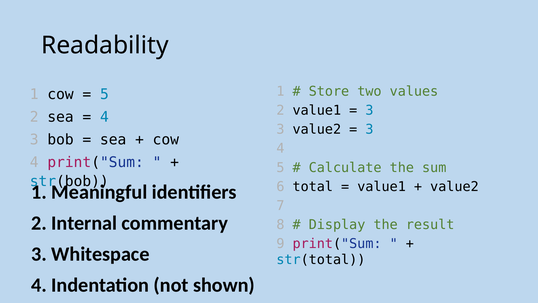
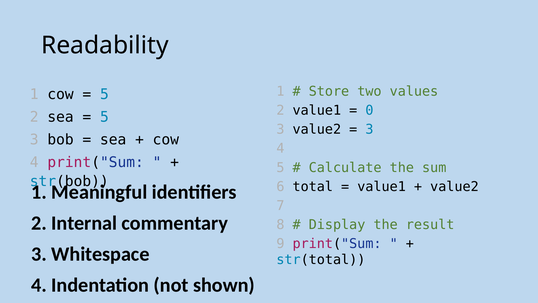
3: 3 -> 0 (369, 110)
4: 4 -> 5 (104, 117)
